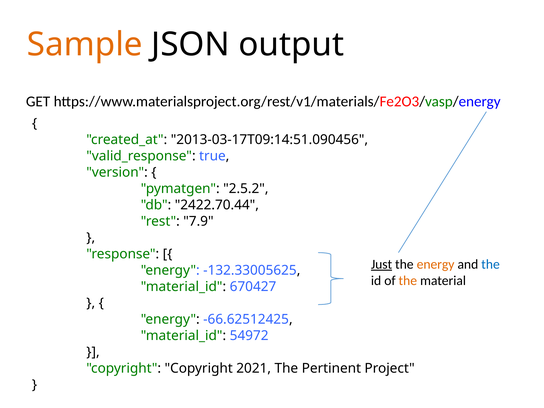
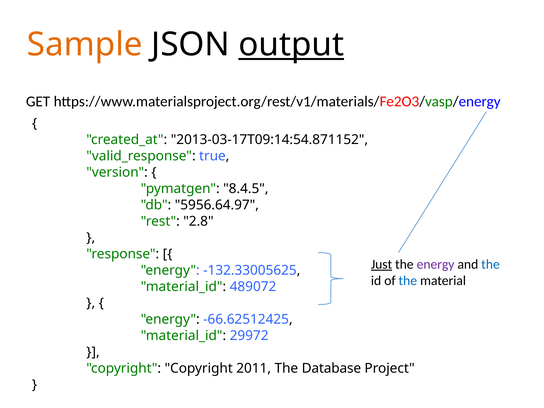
output underline: none -> present (291, 45)
2013-03-17T09:14:51.090456: 2013-03-17T09:14:51.090456 -> 2013-03-17T09:14:54.871152 (269, 140)
2.5.2: 2.5.2 -> 8.4.5 (246, 189)
2422.70.44: 2422.70.44 -> 5956.64.97 (217, 205)
7.9: 7.9 -> 2.8 (198, 221)
energy colour: orange -> purple (436, 264)
the colour: orange -> blue (408, 281)
670427: 670427 -> 489072 (253, 287)
54972: 54972 -> 29972 (249, 336)
2021: 2021 -> 2011 (254, 368)
Pertinent: Pertinent -> Database (331, 368)
